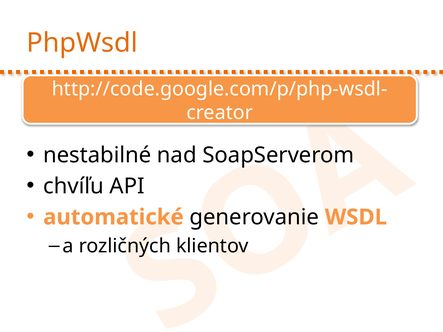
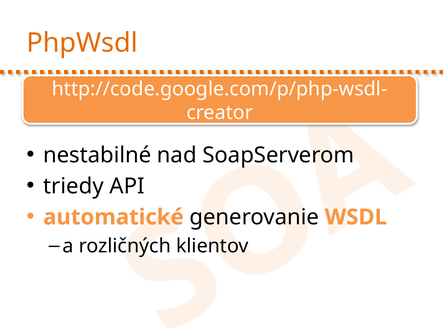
chvíľu: chvíľu -> triedy (73, 186)
